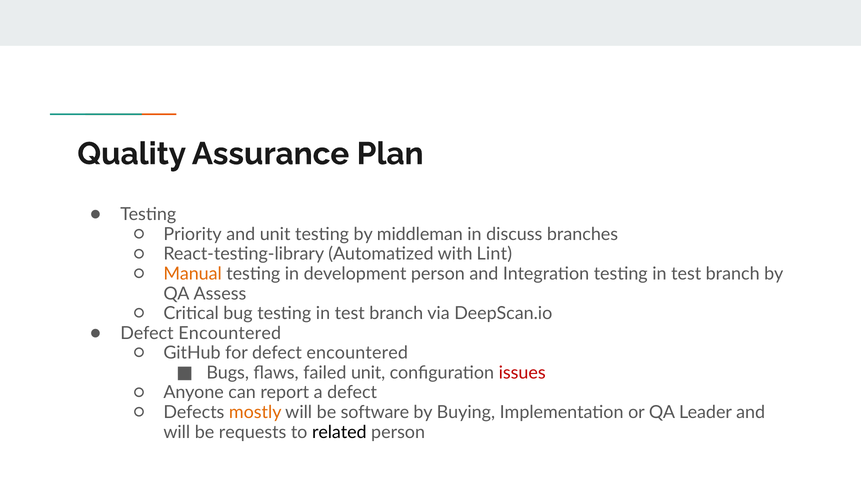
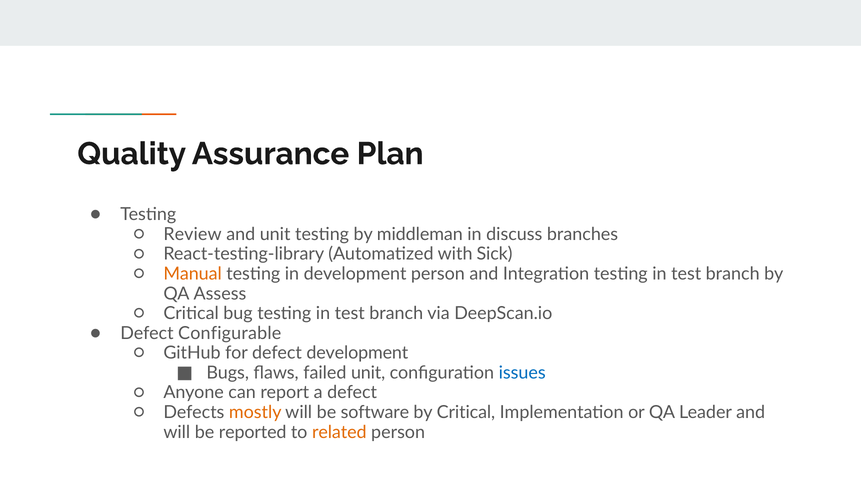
Priority: Priority -> Review (192, 234)
Lint: Lint -> Sick (494, 254)
Encountered: Encountered -> Configurable (230, 333)
for defect encountered: encountered -> development (357, 353)
issues colour: red -> blue (522, 373)
by Buying: Buying -> Critical (466, 413)
requests: requests -> reported (253, 432)
related colour: black -> orange (339, 432)
